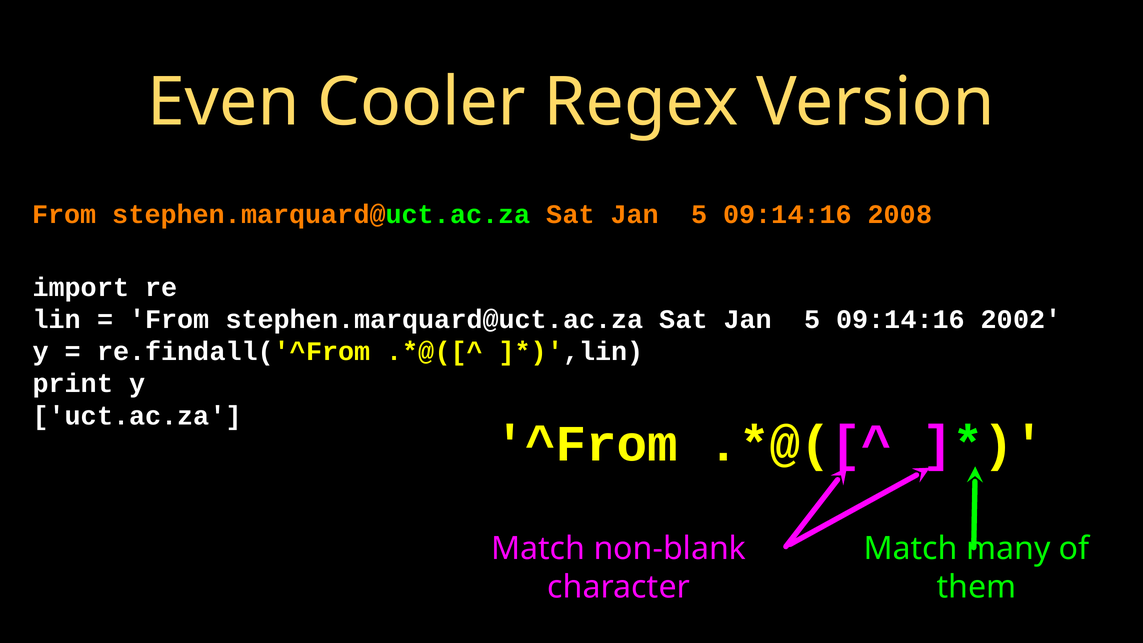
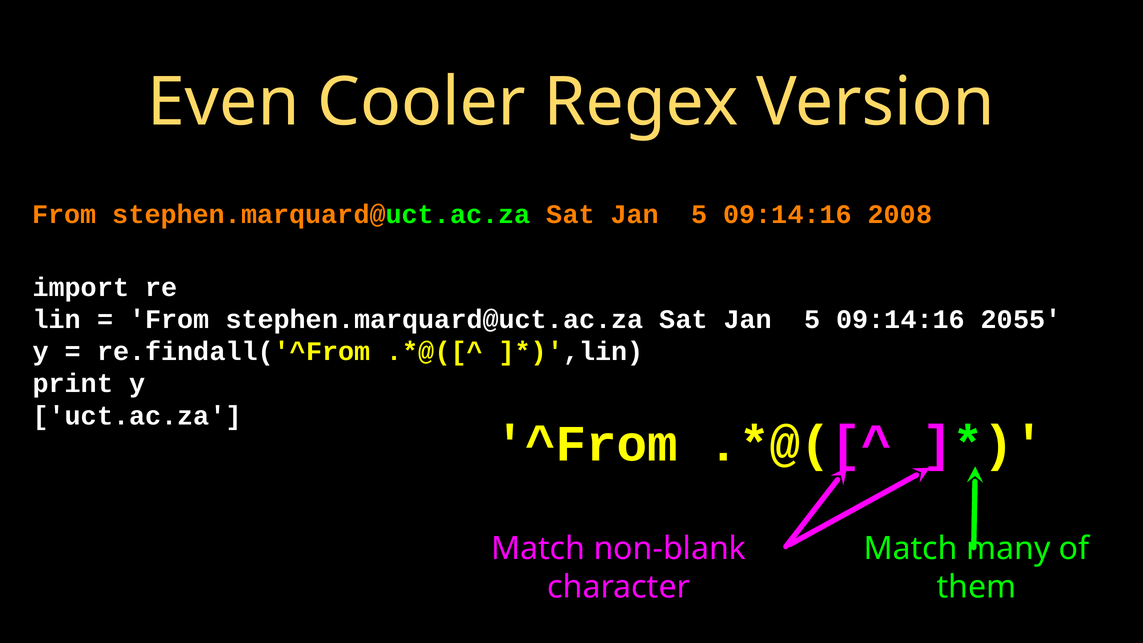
2002: 2002 -> 2055 (1021, 319)
